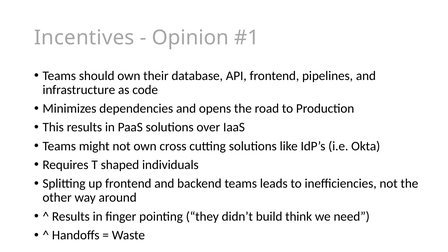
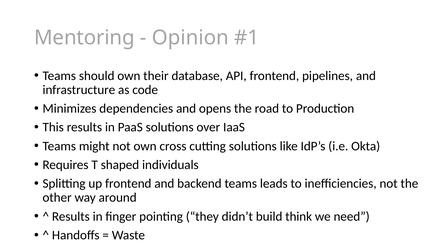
Incentives: Incentives -> Mentoring (84, 38)
